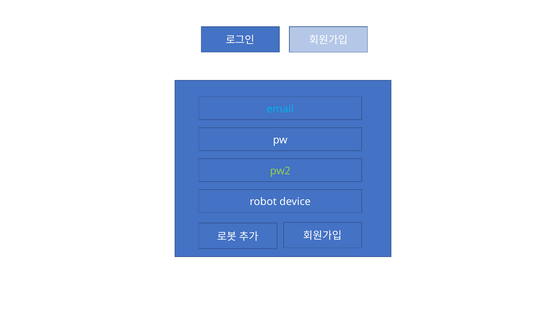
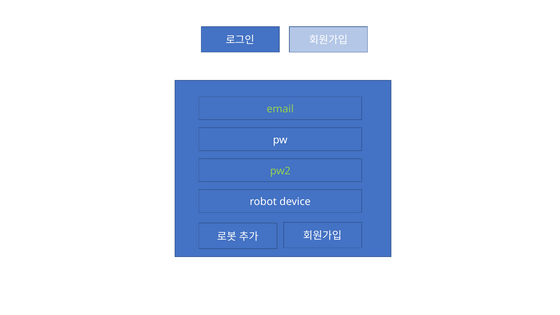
email colour: light blue -> light green (280, 109)
